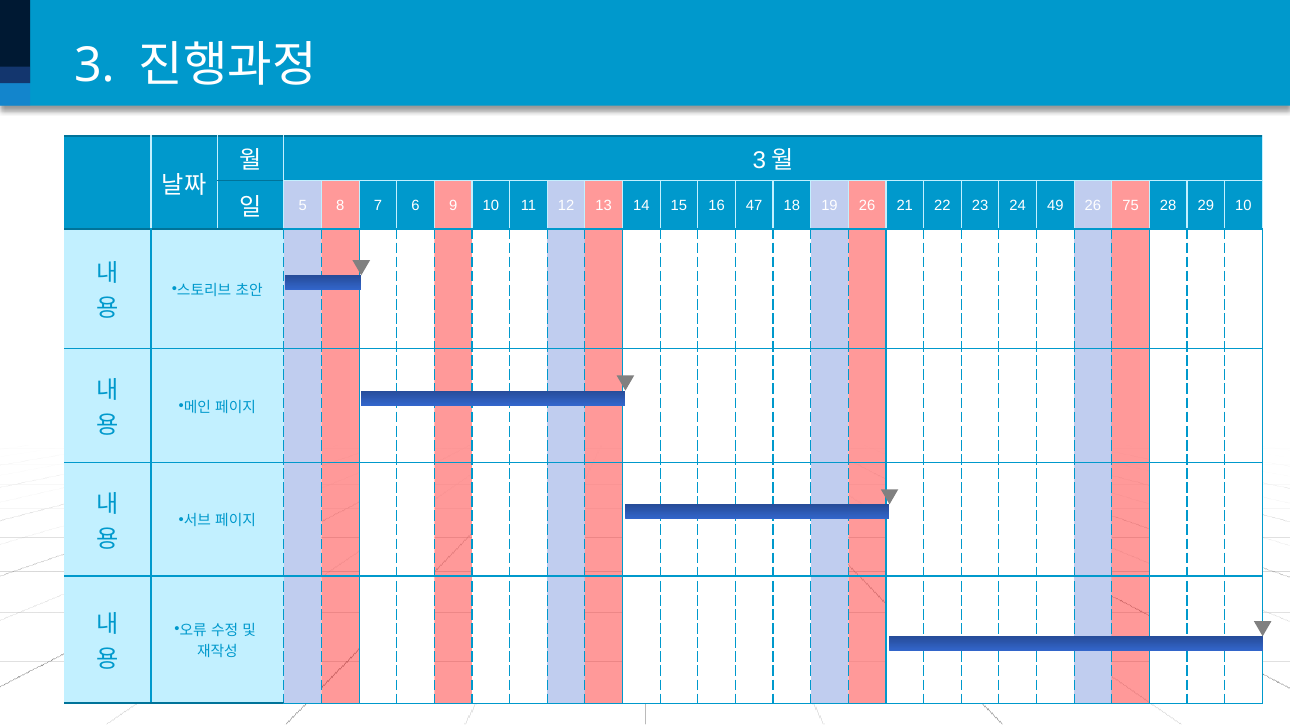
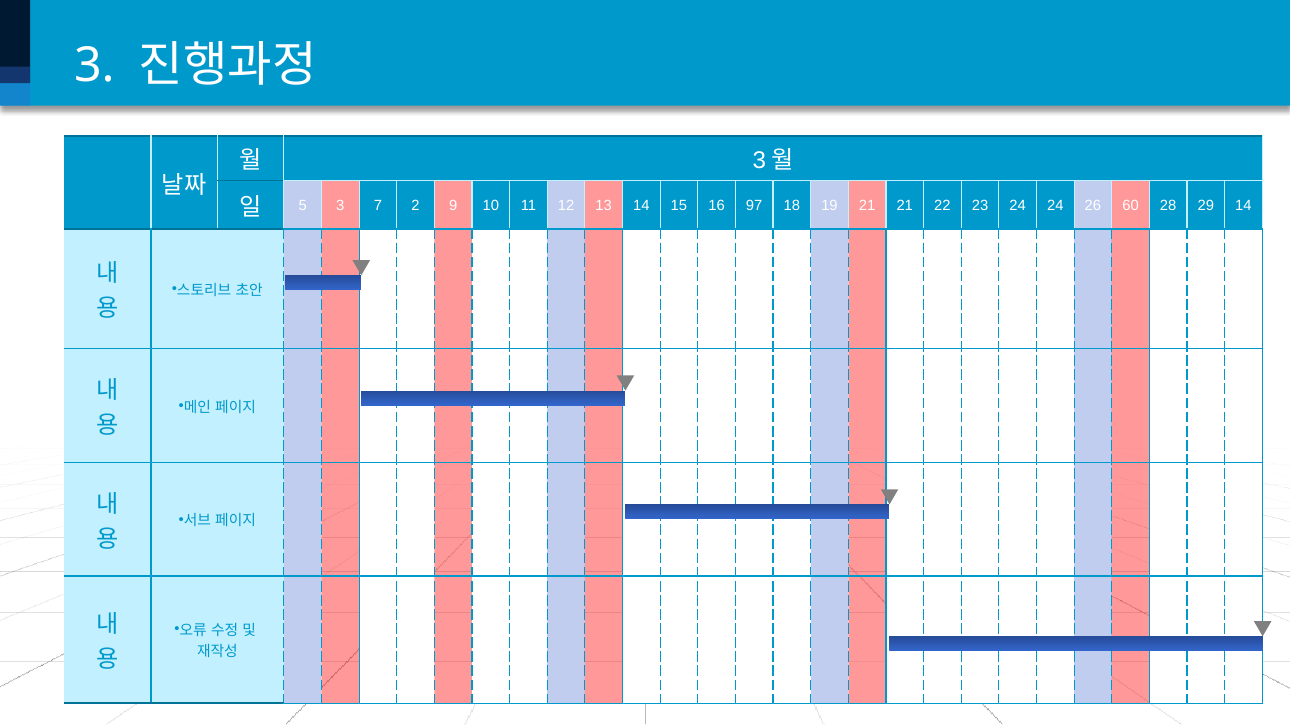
5 8: 8 -> 3 (340, 205)
6: 6 -> 2 (416, 205)
47: 47 -> 97 (754, 205)
19 26: 26 -> 21 (867, 205)
24 49: 49 -> 24 (1055, 205)
75: 75 -> 60 (1131, 205)
29 10: 10 -> 14 (1243, 205)
